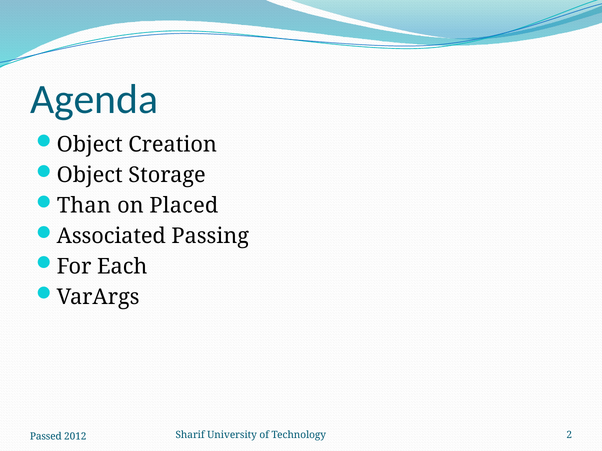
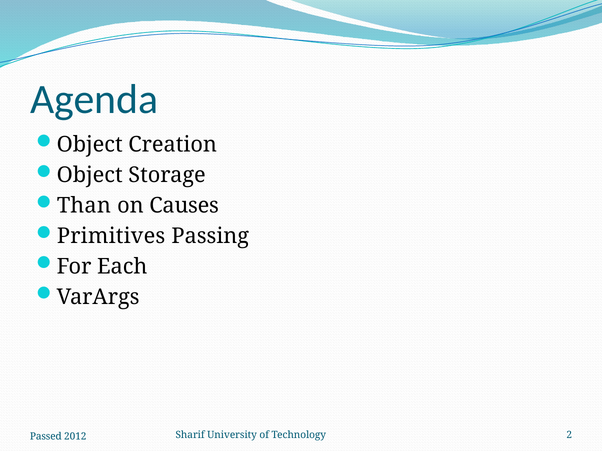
Placed: Placed -> Causes (184, 206)
Associated: Associated -> Primitives (111, 236)
